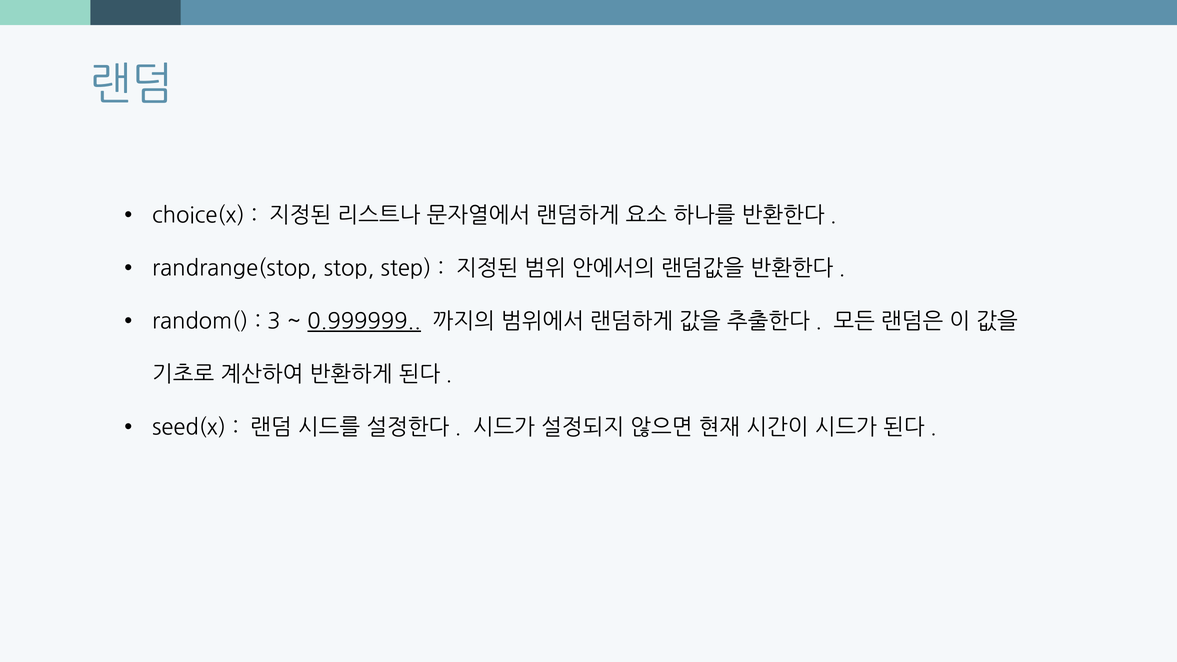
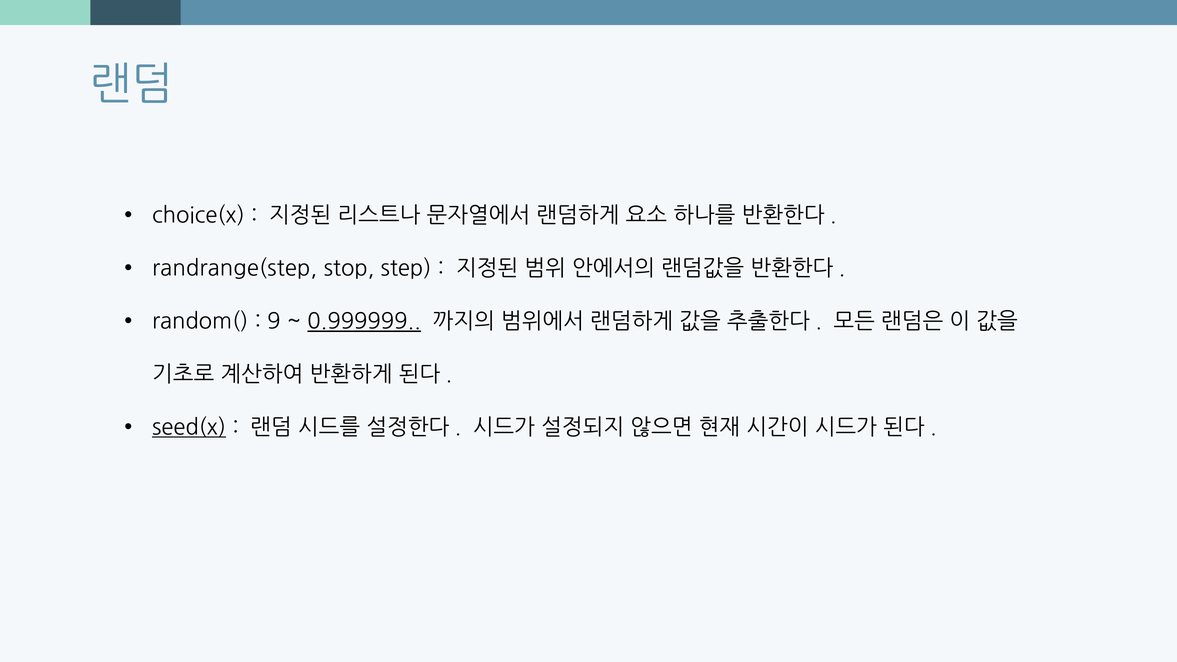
randrange(stop: randrange(stop -> randrange(step (235, 269)
3: 3 -> 9 (274, 322)
seed(x underline: none -> present (189, 428)
